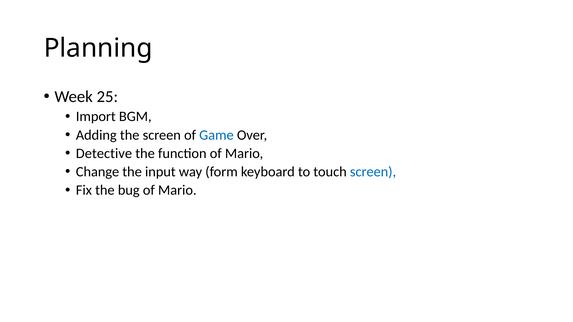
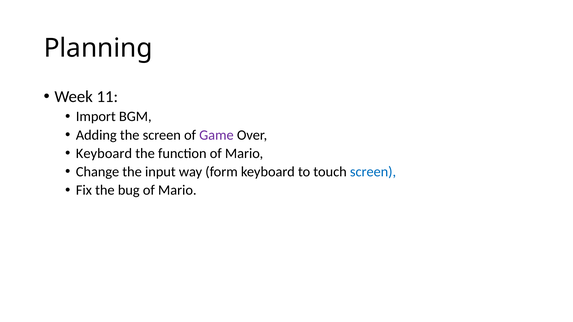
25: 25 -> 11 (107, 97)
Game colour: blue -> purple (216, 135)
Detective: Detective -> Keyboard (104, 154)
